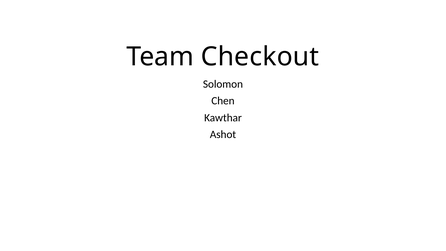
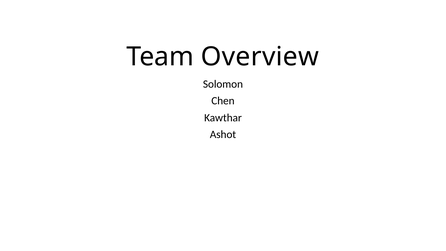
Checkout: Checkout -> Overview (260, 57)
